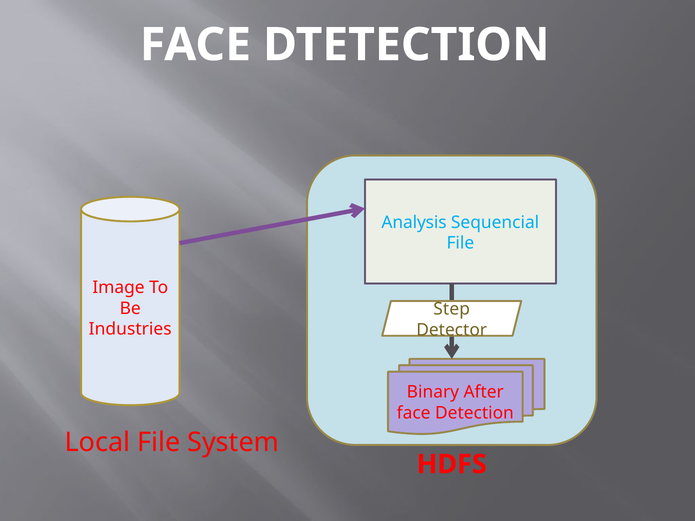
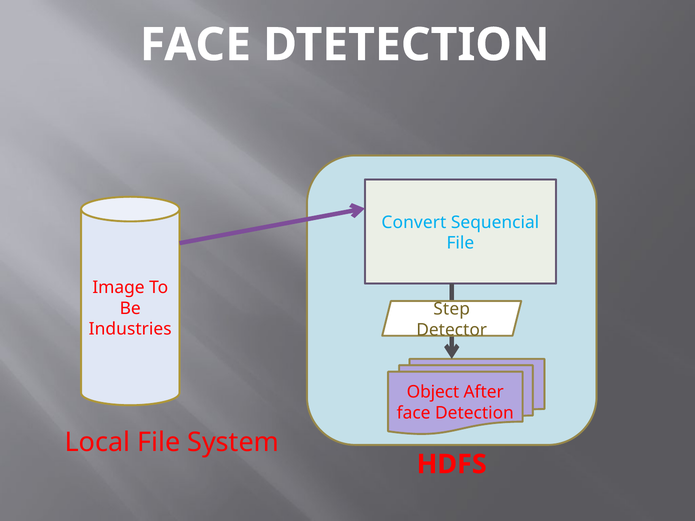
Analysis: Analysis -> Convert (414, 222)
Binary: Binary -> Object (433, 392)
